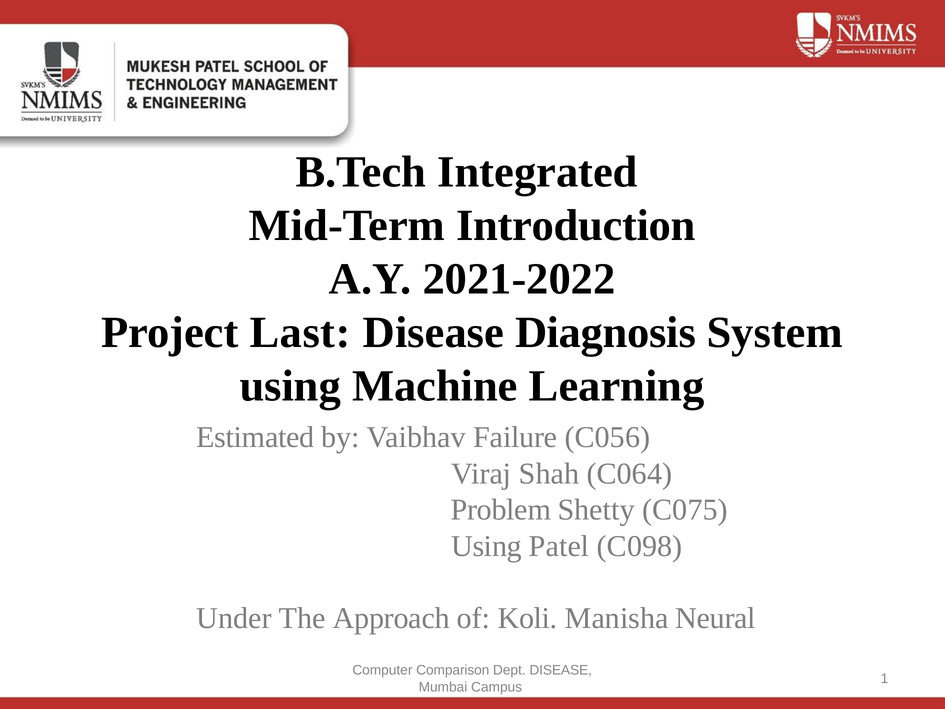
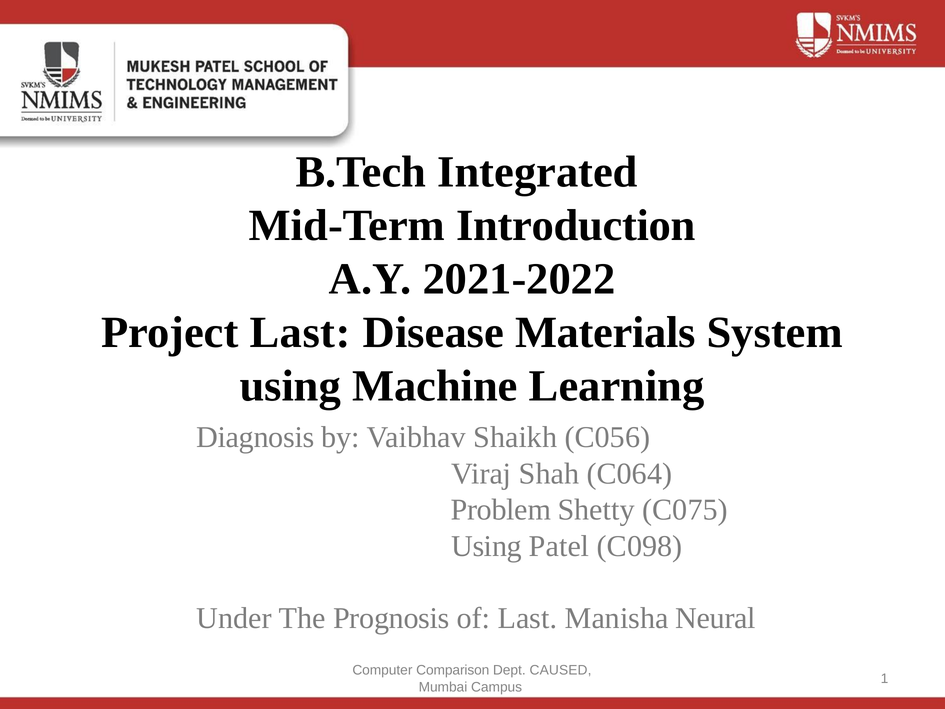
Diagnosis: Diagnosis -> Materials (605, 332)
Estimated: Estimated -> Diagnosis (255, 437)
Failure: Failure -> Shaikh (515, 437)
Approach: Approach -> Prognosis (391, 618)
of Koli: Koli -> Last (527, 618)
Dept DISEASE: DISEASE -> CAUSED (561, 670)
